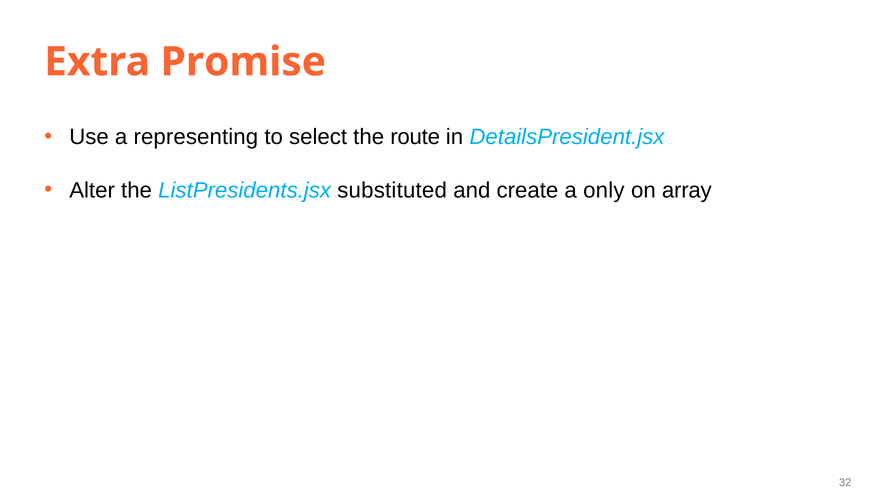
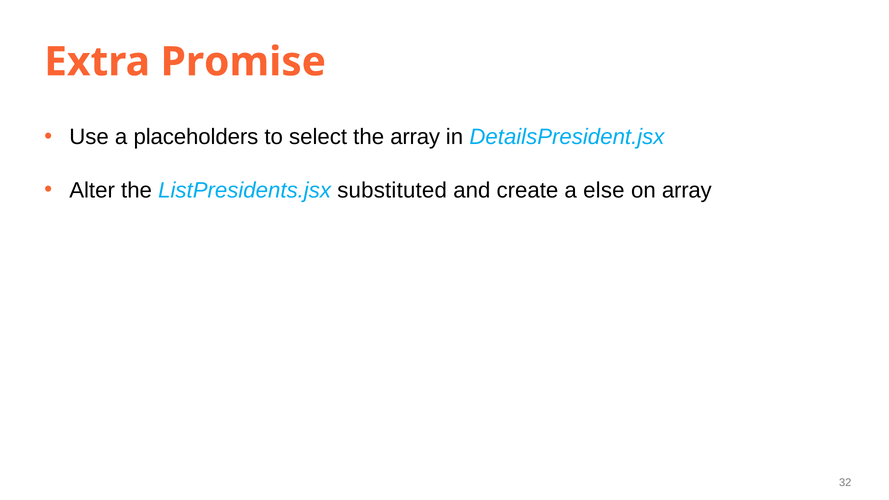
representing: representing -> placeholders (196, 137)
the route: route -> array (415, 137)
only: only -> else (604, 190)
